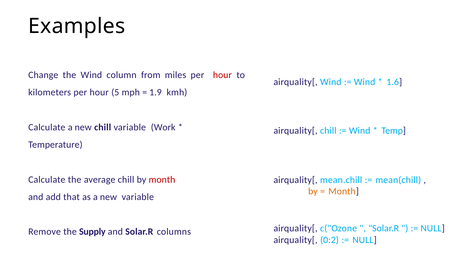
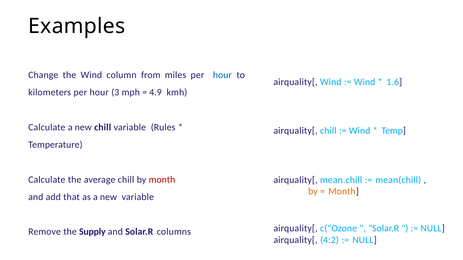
hour colour: red -> blue (222, 75)
5: 5 -> 3 (115, 92)
1.9: 1.9 -> 4.9 (155, 92)
Work: Work -> Rules (163, 127)
0:2: 0:2 -> 4:2 (330, 240)
